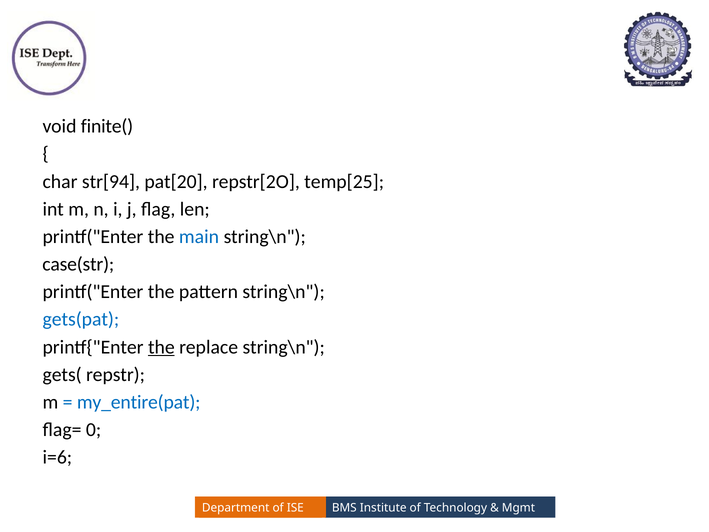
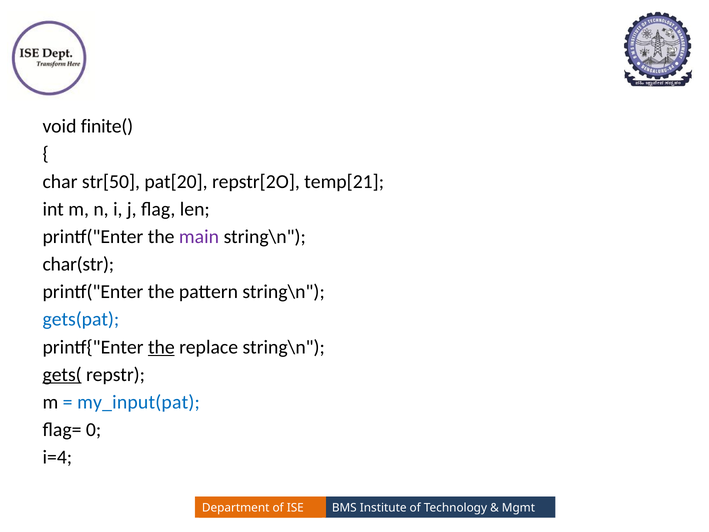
str[94: str[94 -> str[50 (111, 181)
temp[25: temp[25 -> temp[21 (344, 181)
main colour: blue -> purple (199, 237)
case(str: case(str -> char(str (78, 264)
gets( underline: none -> present (62, 374)
my_entire(pat: my_entire(pat -> my_input(pat (139, 402)
i=6: i=6 -> i=4 (57, 457)
